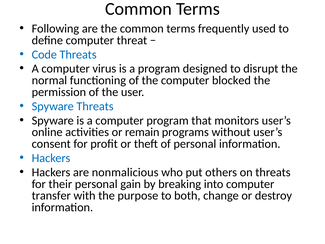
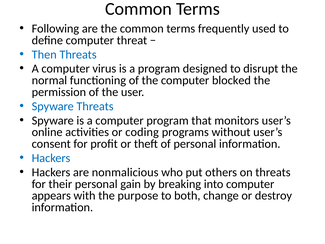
Code: Code -> Then (44, 54)
remain: remain -> coding (142, 132)
transfer: transfer -> appears (51, 195)
